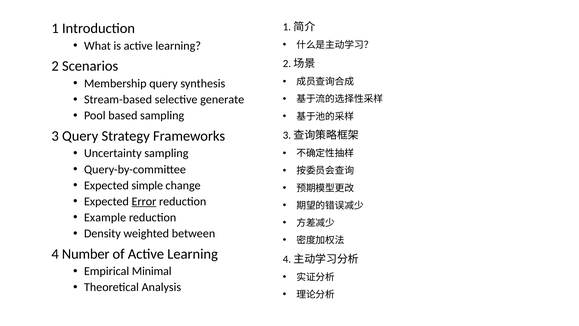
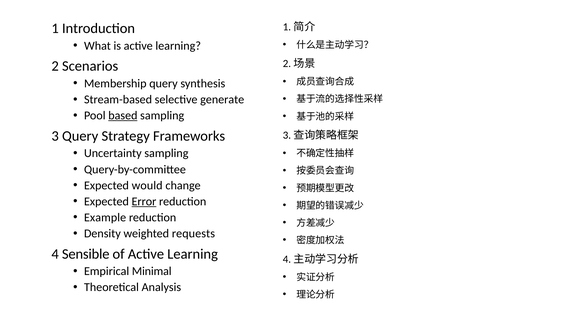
based underline: none -> present (123, 115)
simple: simple -> would (147, 185)
between: between -> requests (193, 233)
Number: Number -> Sensible (86, 254)
